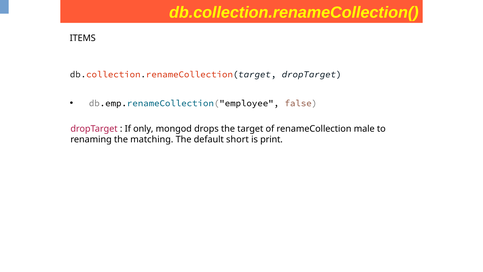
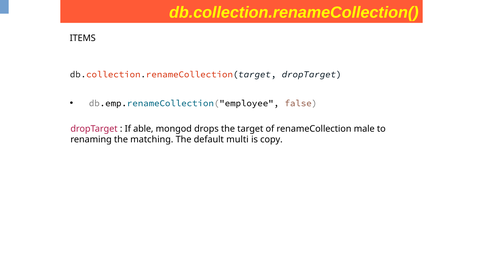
only: only -> able (143, 129)
short: short -> multi (237, 139)
print: print -> copy (271, 139)
